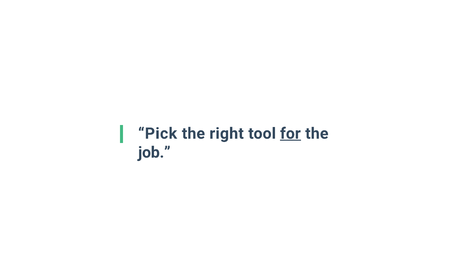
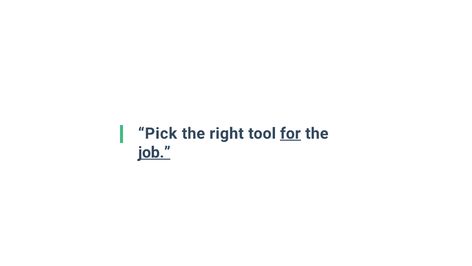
job underline: none -> present (154, 152)
